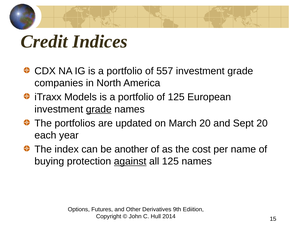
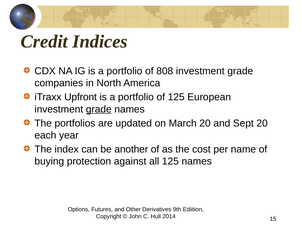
557: 557 -> 808 (165, 71)
Models: Models -> Upfront (81, 97)
against underline: present -> none (130, 162)
